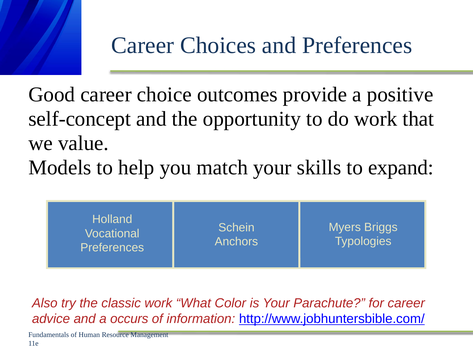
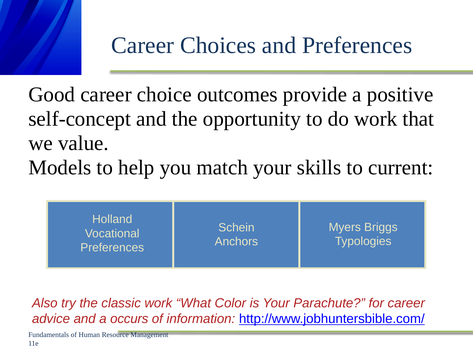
expand: expand -> current (401, 168)
